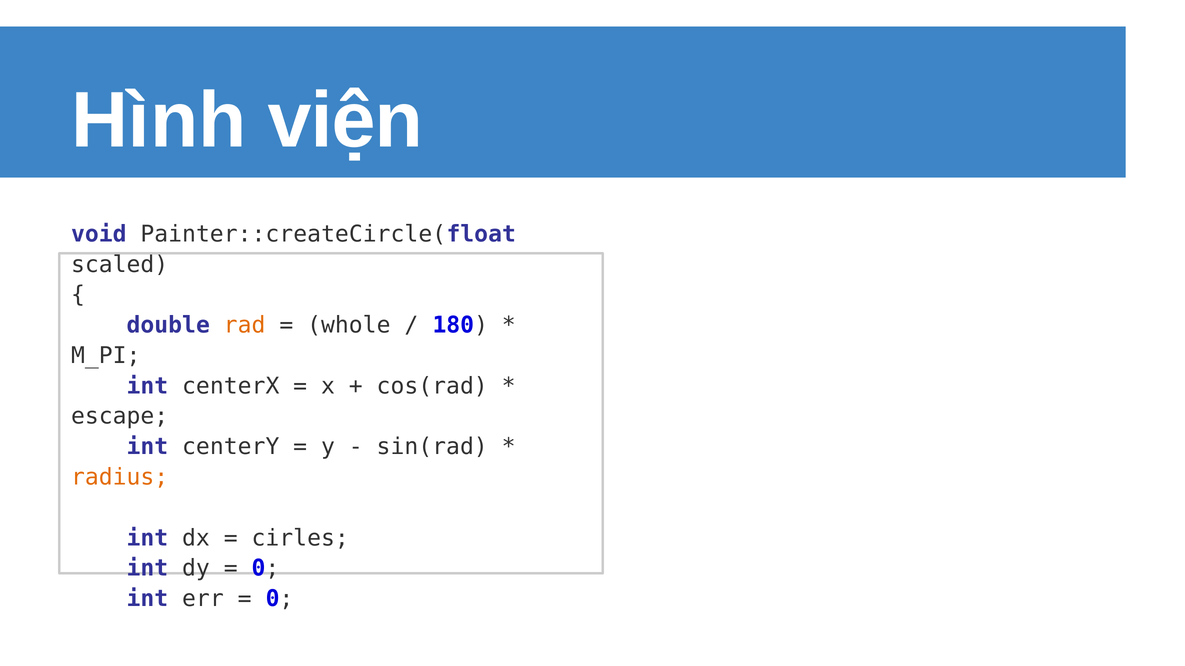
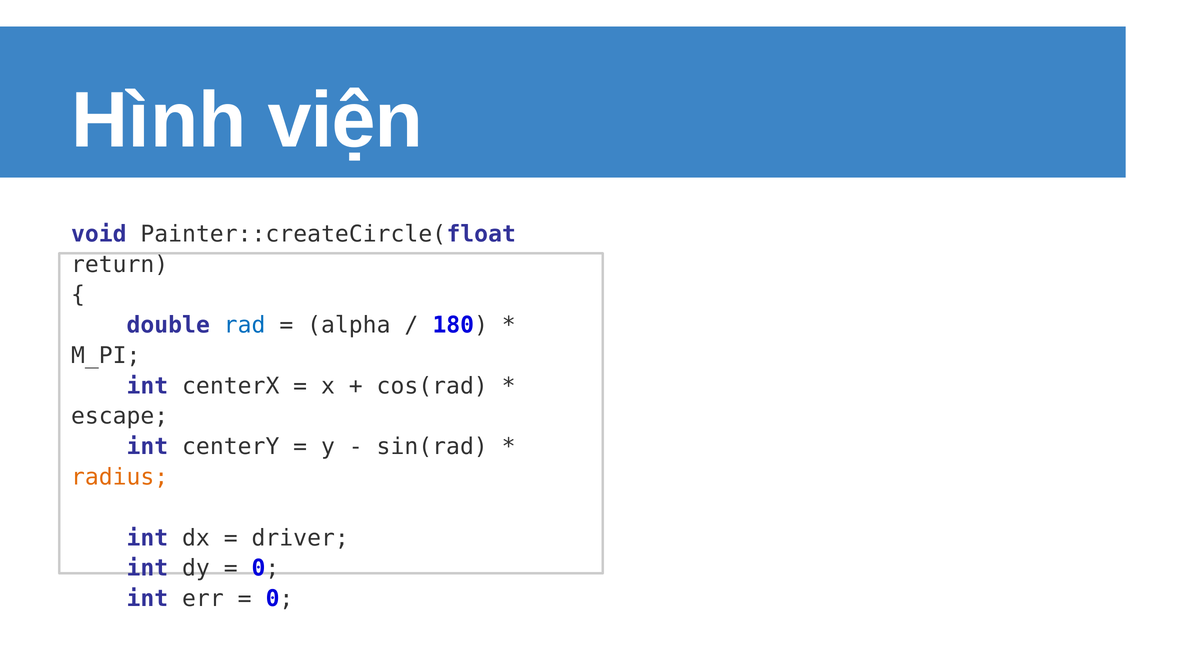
scaled: scaled -> return (120, 265)
rad colour: orange -> blue (245, 326)
whole: whole -> alpha (349, 326)
cirles: cirles -> driver (300, 538)
